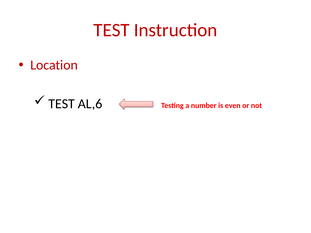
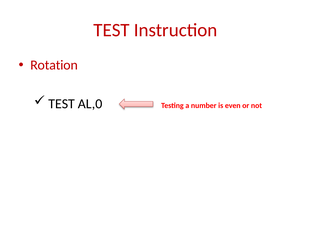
Location: Location -> Rotation (54, 65)
AL,6: AL,6 -> AL,0 (90, 104)
